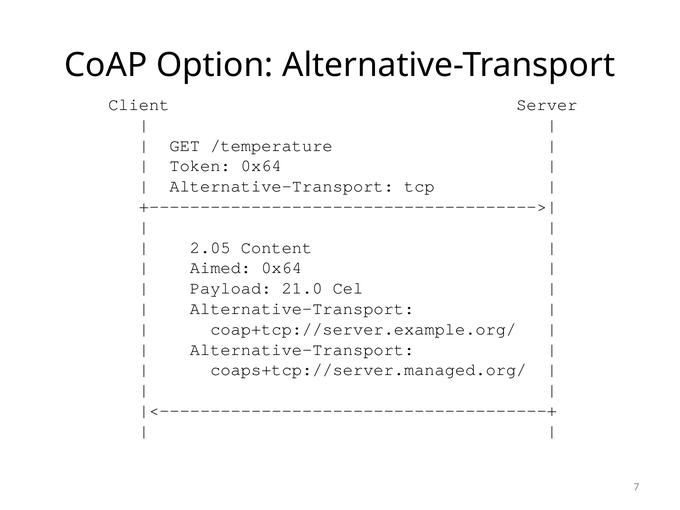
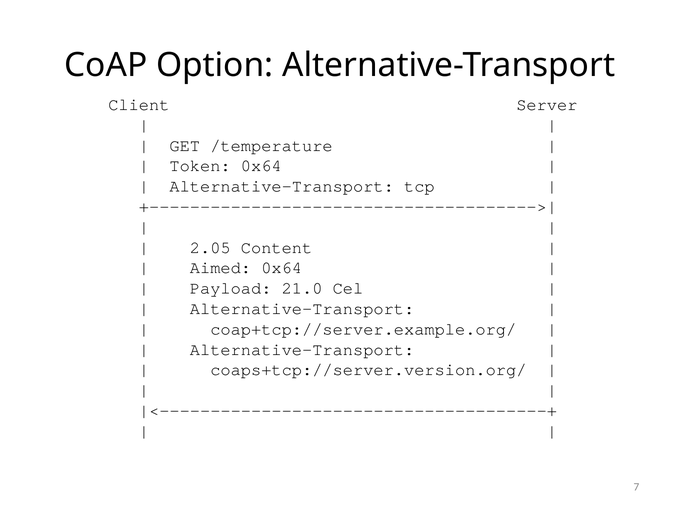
coaps+tcp://server.managed.org/: coaps+tcp://server.managed.org/ -> coaps+tcp://server.version.org/ (368, 370)
